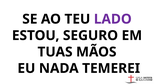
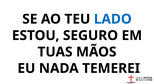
LADO colour: purple -> blue (113, 19)
